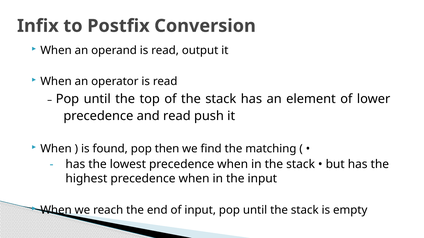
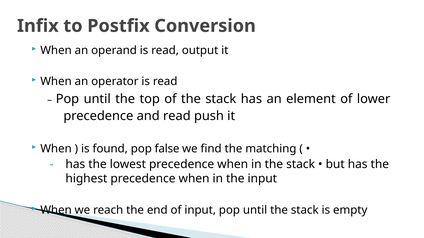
then: then -> false (167, 149)
